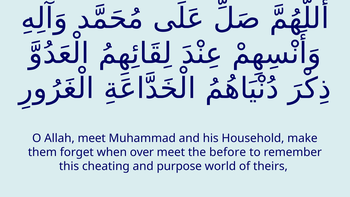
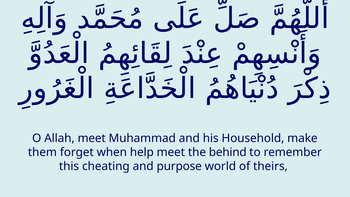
over: over -> help (142, 152)
before: before -> behind (228, 152)
